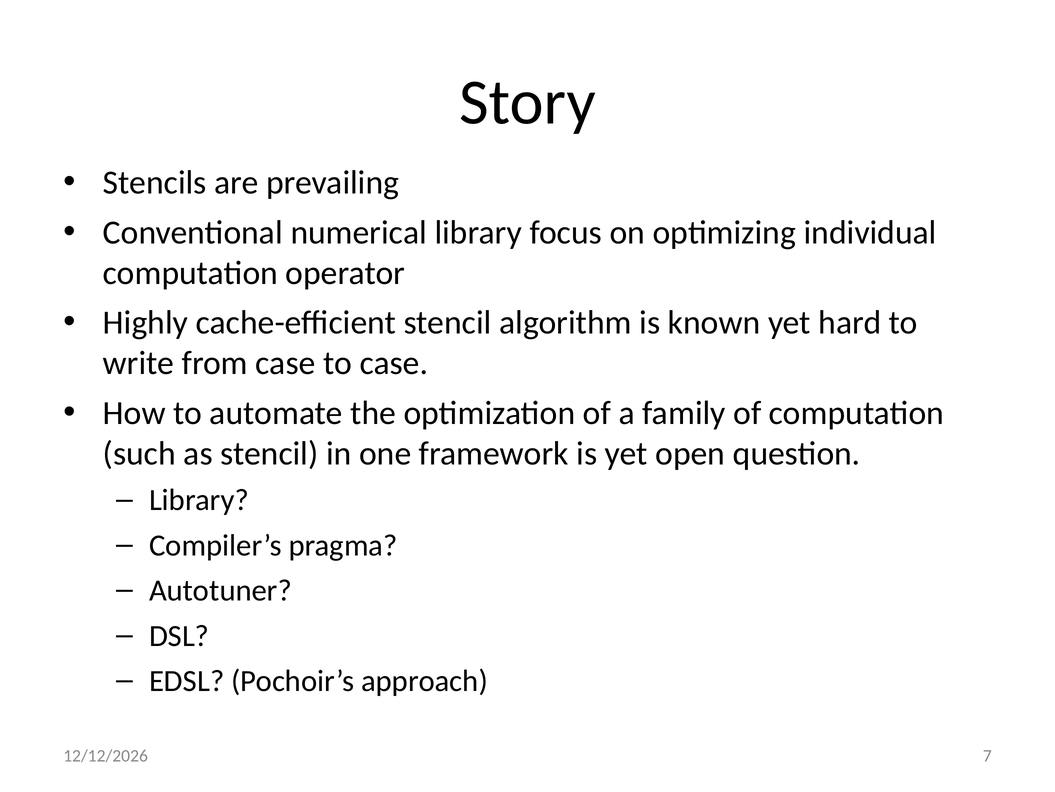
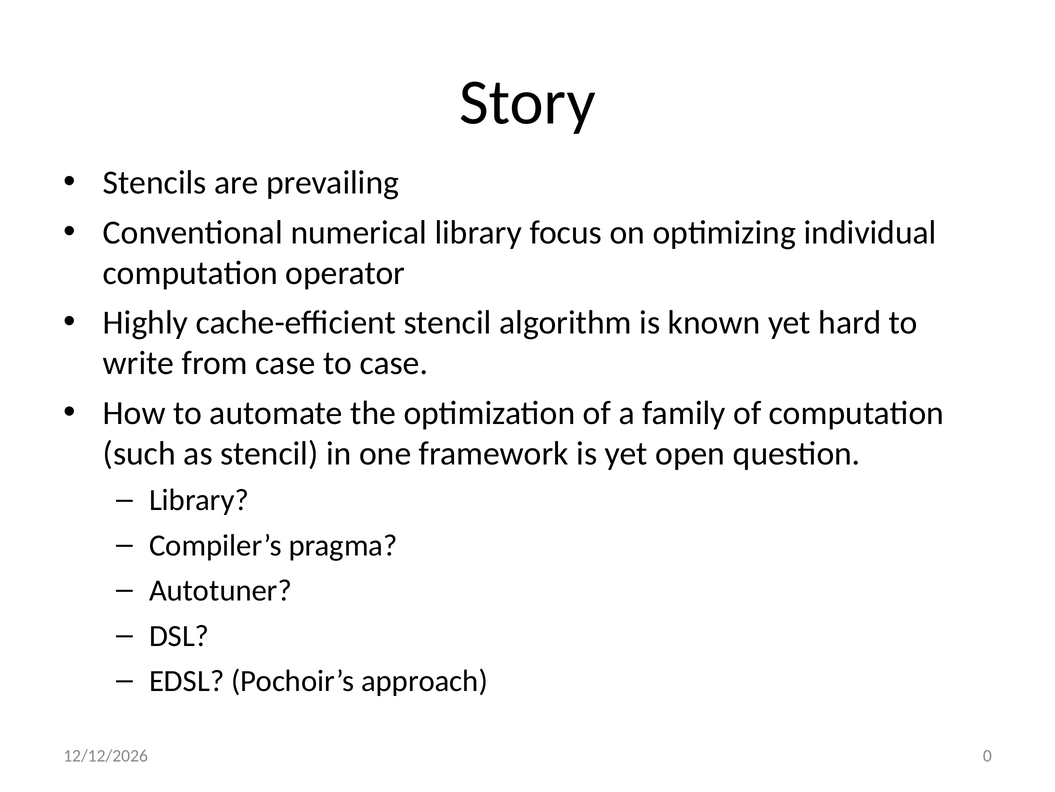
7: 7 -> 0 (987, 755)
